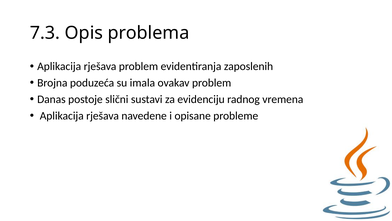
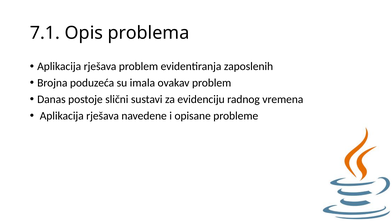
7.3: 7.3 -> 7.1 (45, 33)
